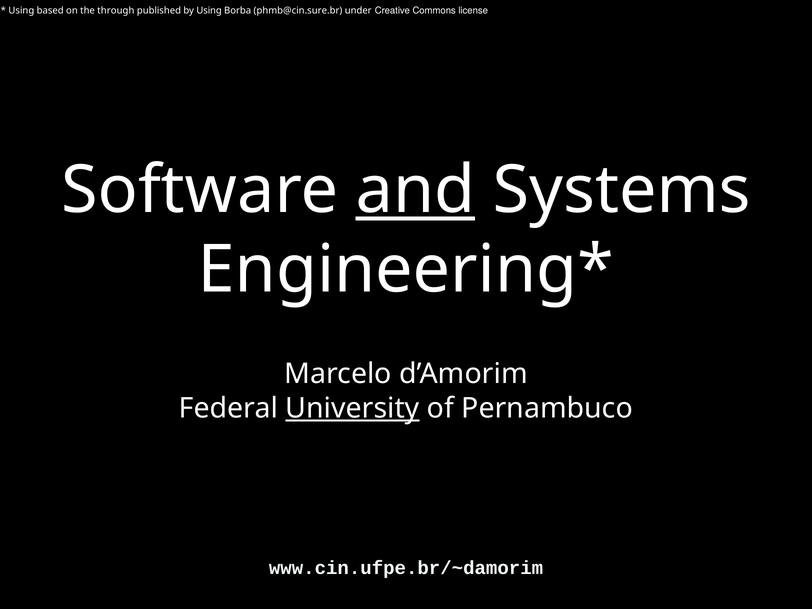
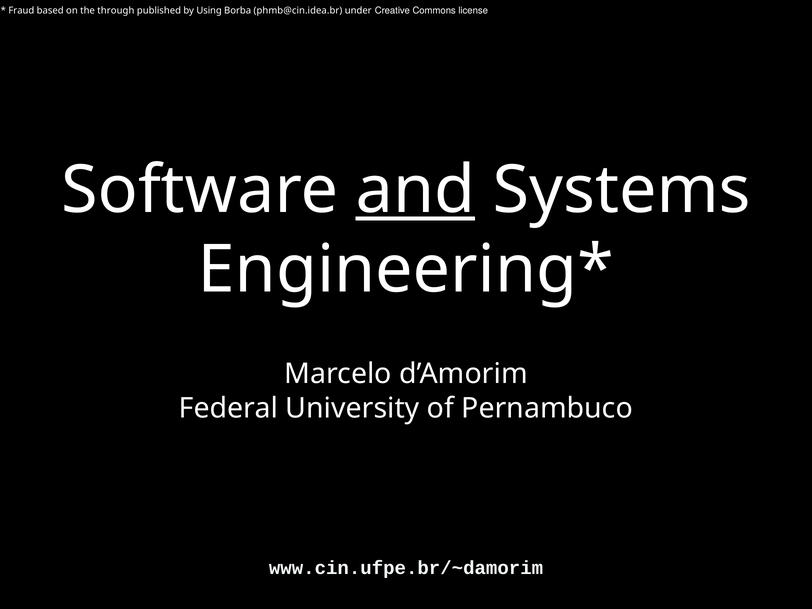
Using: Using -> Fraud (21, 11)
phmb@cin.sure.br: phmb@cin.sure.br -> phmb@cin.idea.br (298, 11)
University underline: present -> none (352, 408)
